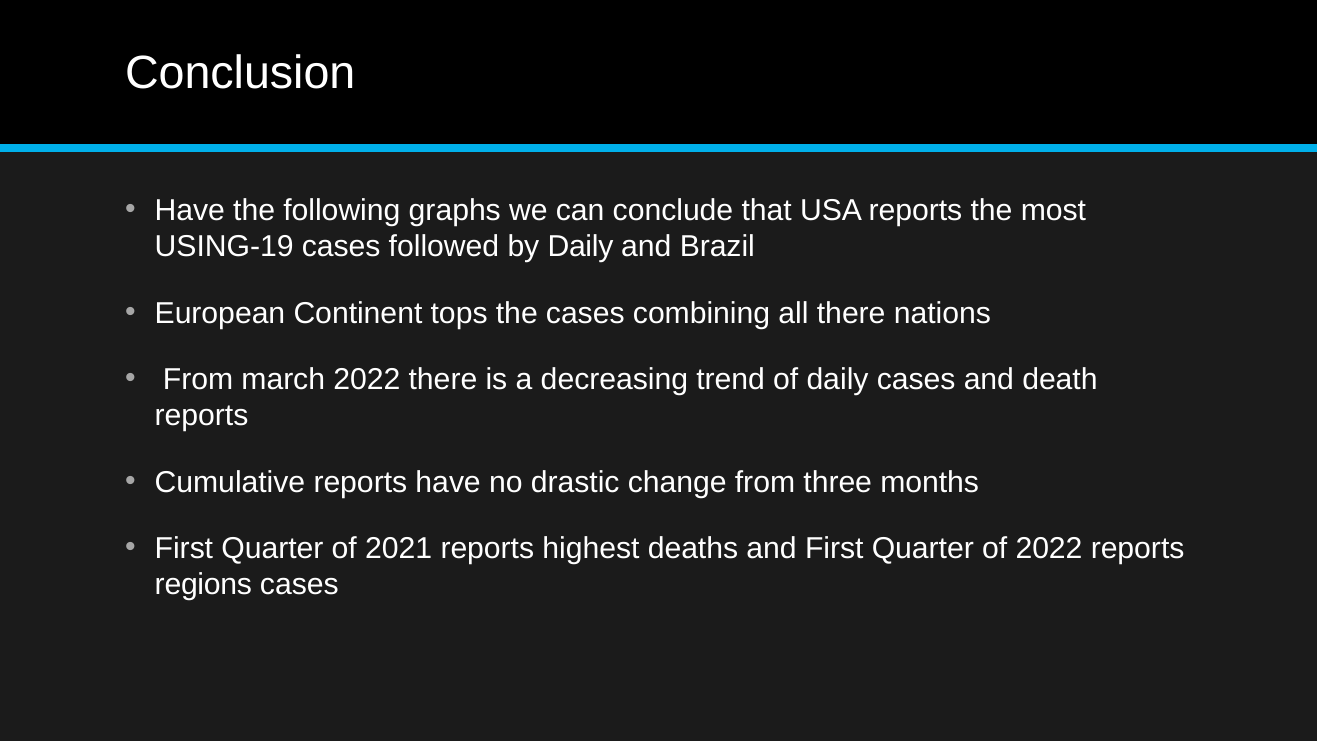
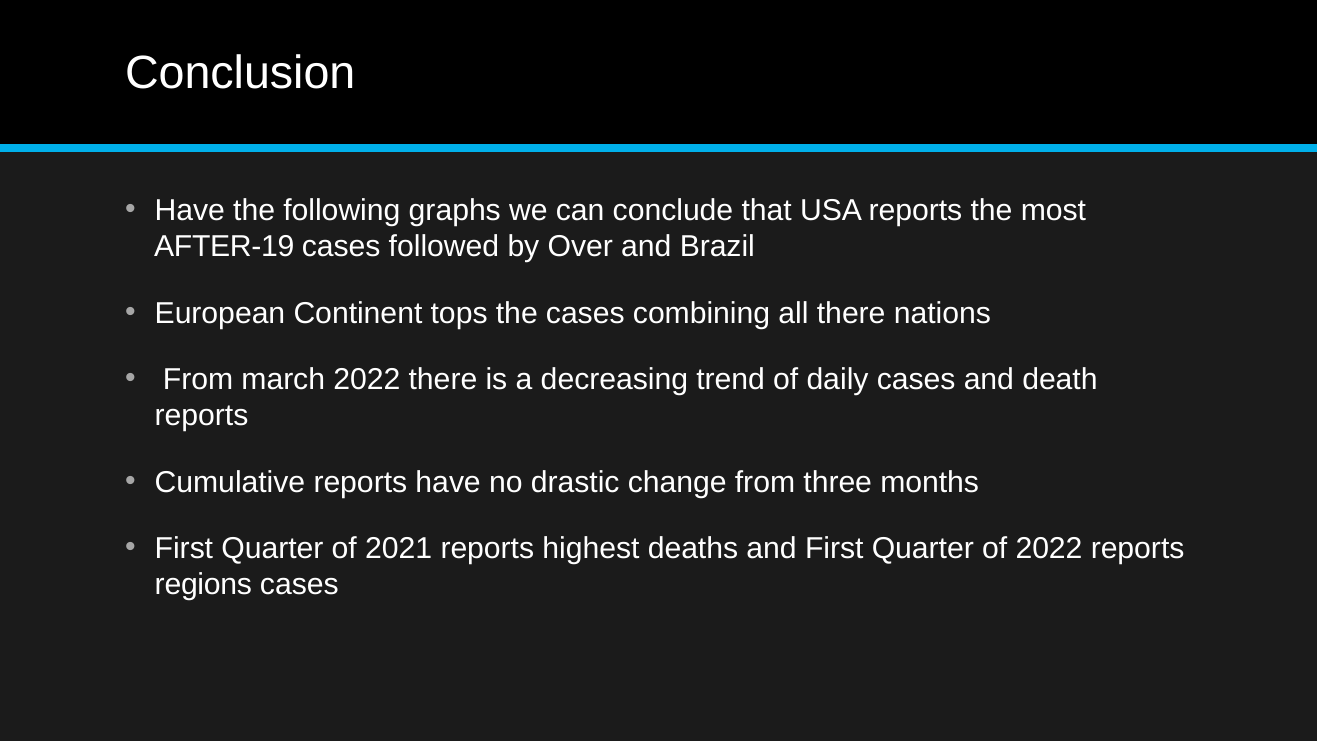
USING-19: USING-19 -> AFTER-19 (224, 247)
by Daily: Daily -> Over (580, 247)
